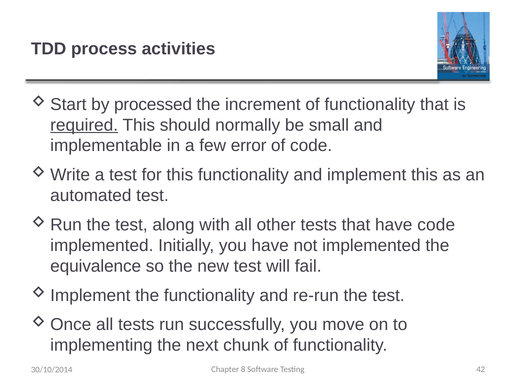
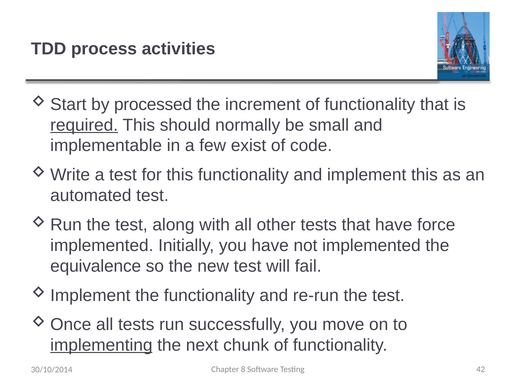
error: error -> exist (249, 146)
have code: code -> force (436, 225)
implementing underline: none -> present (101, 345)
